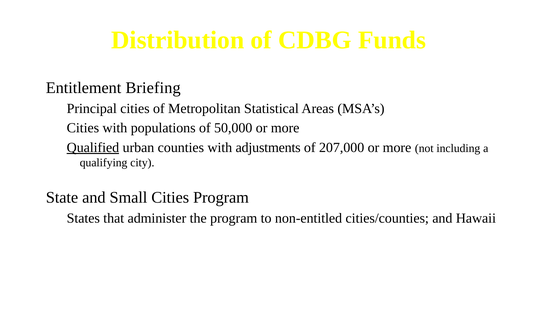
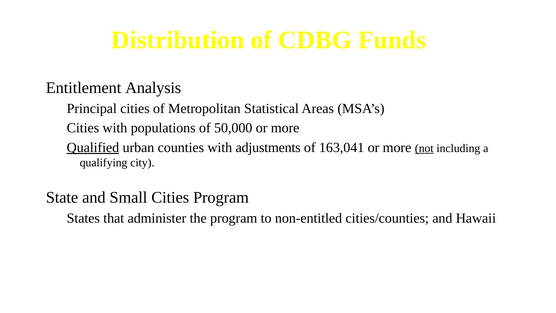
Briefing: Briefing -> Analysis (153, 88)
207,000: 207,000 -> 163,041 (342, 147)
not underline: none -> present (424, 148)
